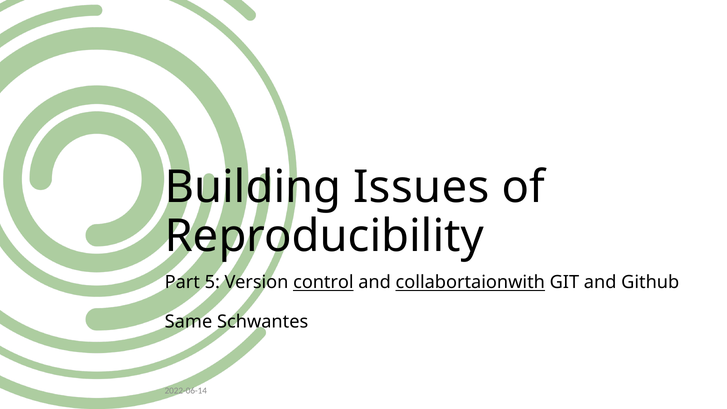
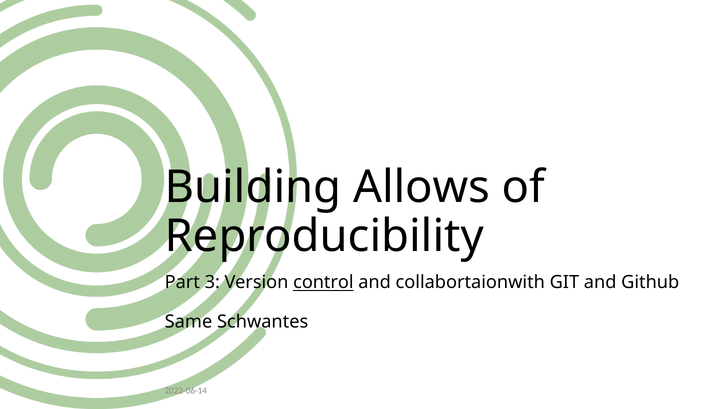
Issues: Issues -> Allows (422, 187)
5: 5 -> 3 (212, 282)
collabortaionwith underline: present -> none (470, 282)
